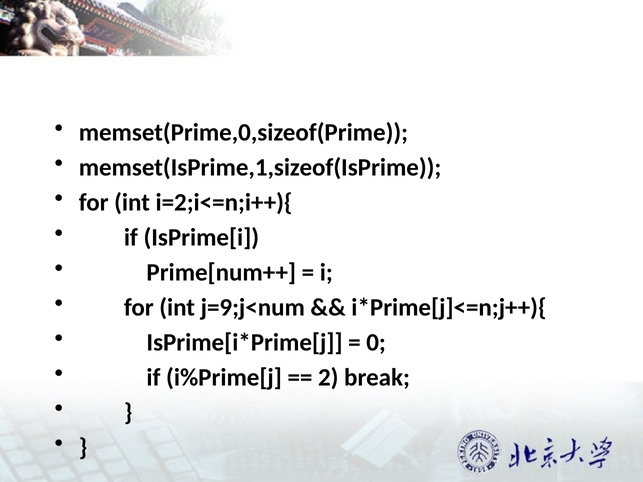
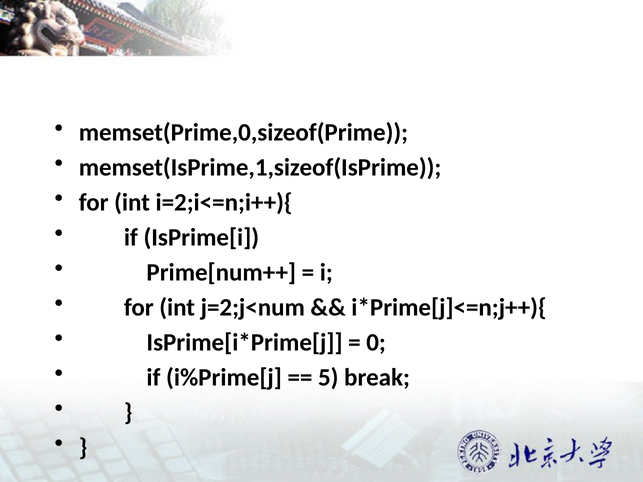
j=9;j<num: j=9;j<num -> j=2;j<num (253, 308)
2: 2 -> 5 (328, 378)
